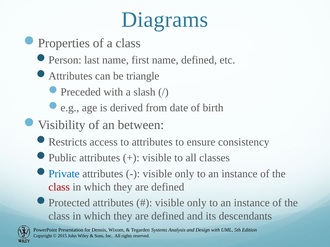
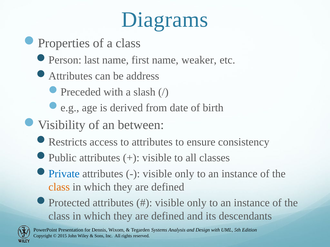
name defined: defined -> weaker (199, 60)
triangle: triangle -> address (143, 76)
class colour: red -> orange (59, 187)
